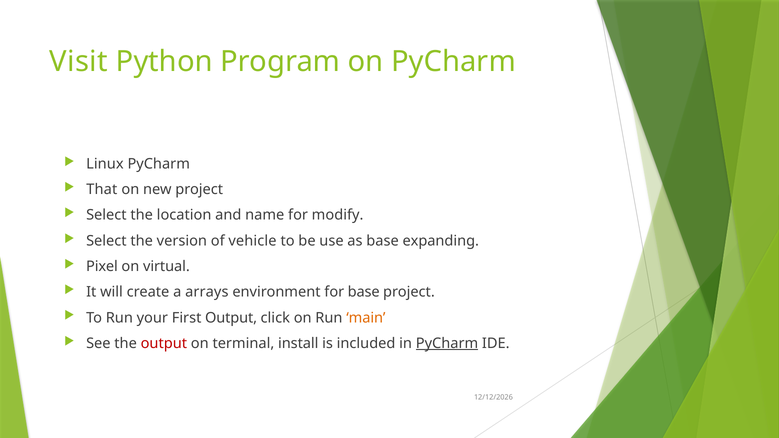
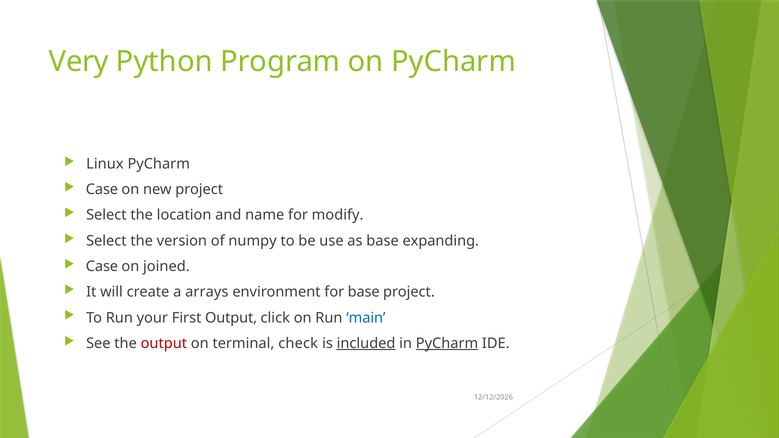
Visit: Visit -> Very (79, 61)
That: That -> Case (102, 190)
vehicle: vehicle -> numpy (253, 241)
Pixel: Pixel -> Case (102, 267)
virtual: virtual -> joined (166, 267)
main colour: orange -> blue (366, 318)
install: install -> check (298, 343)
included underline: none -> present (366, 343)
